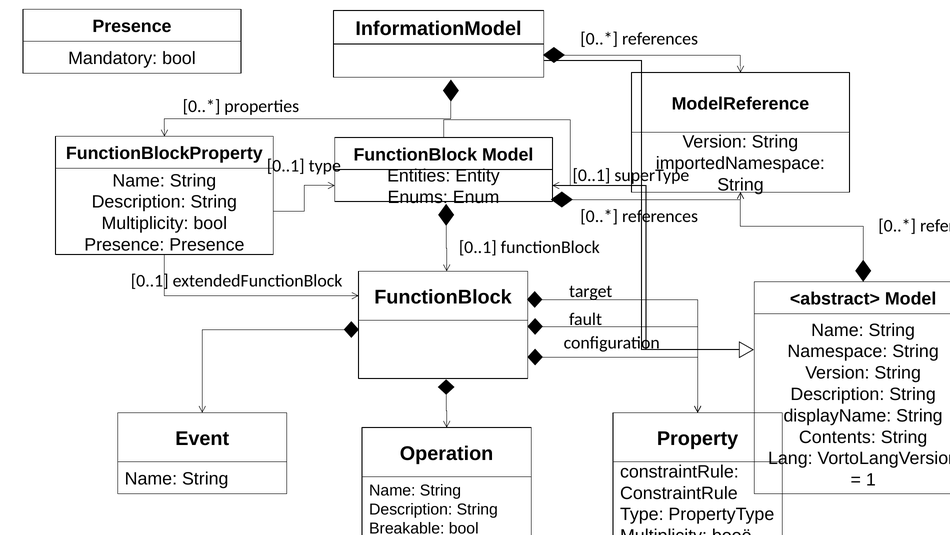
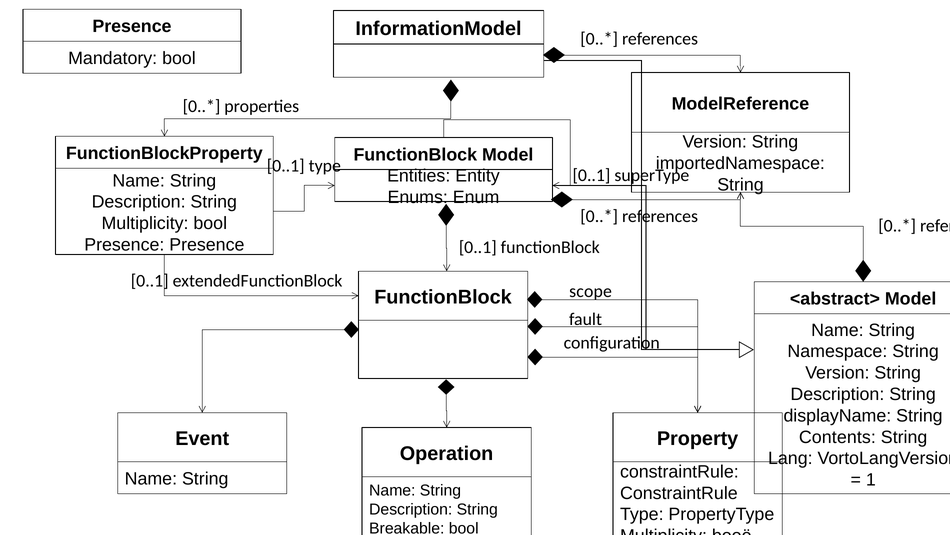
target: target -> scope (591, 291)
